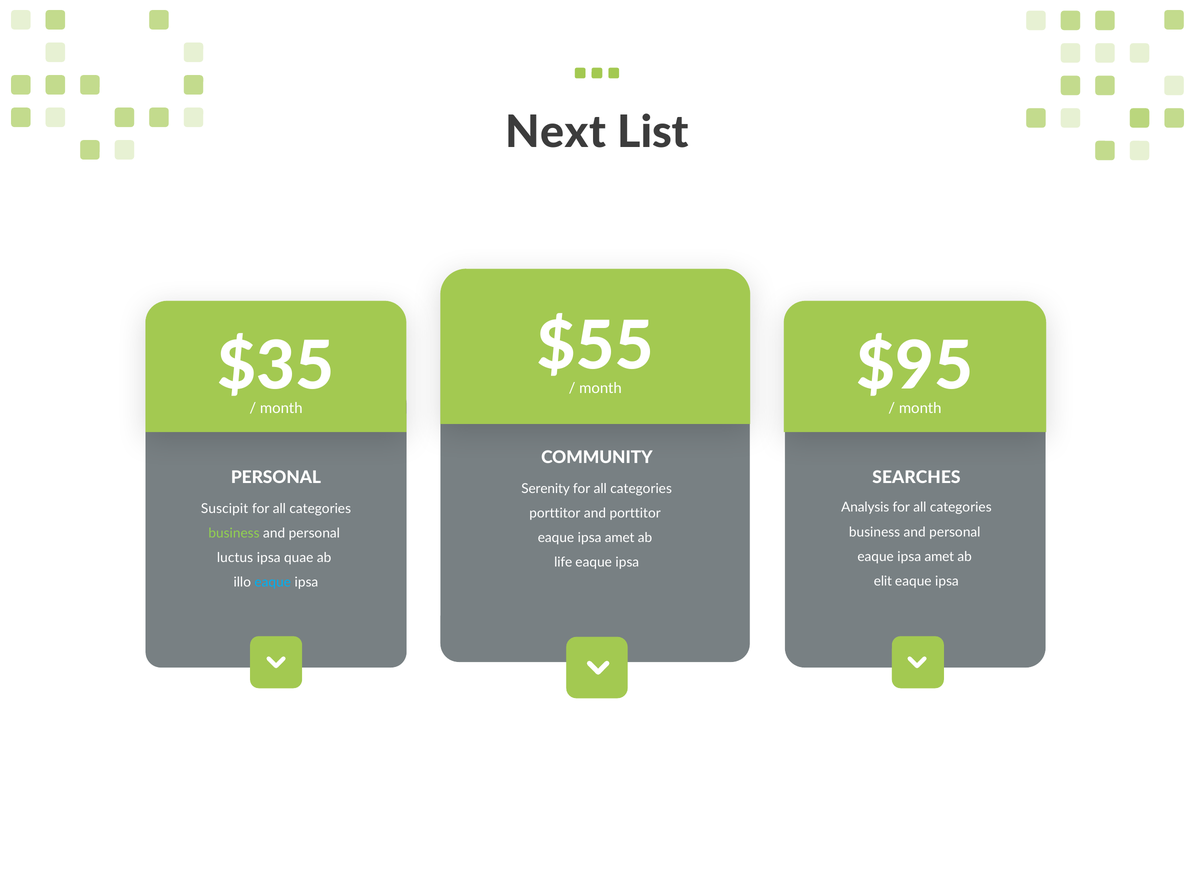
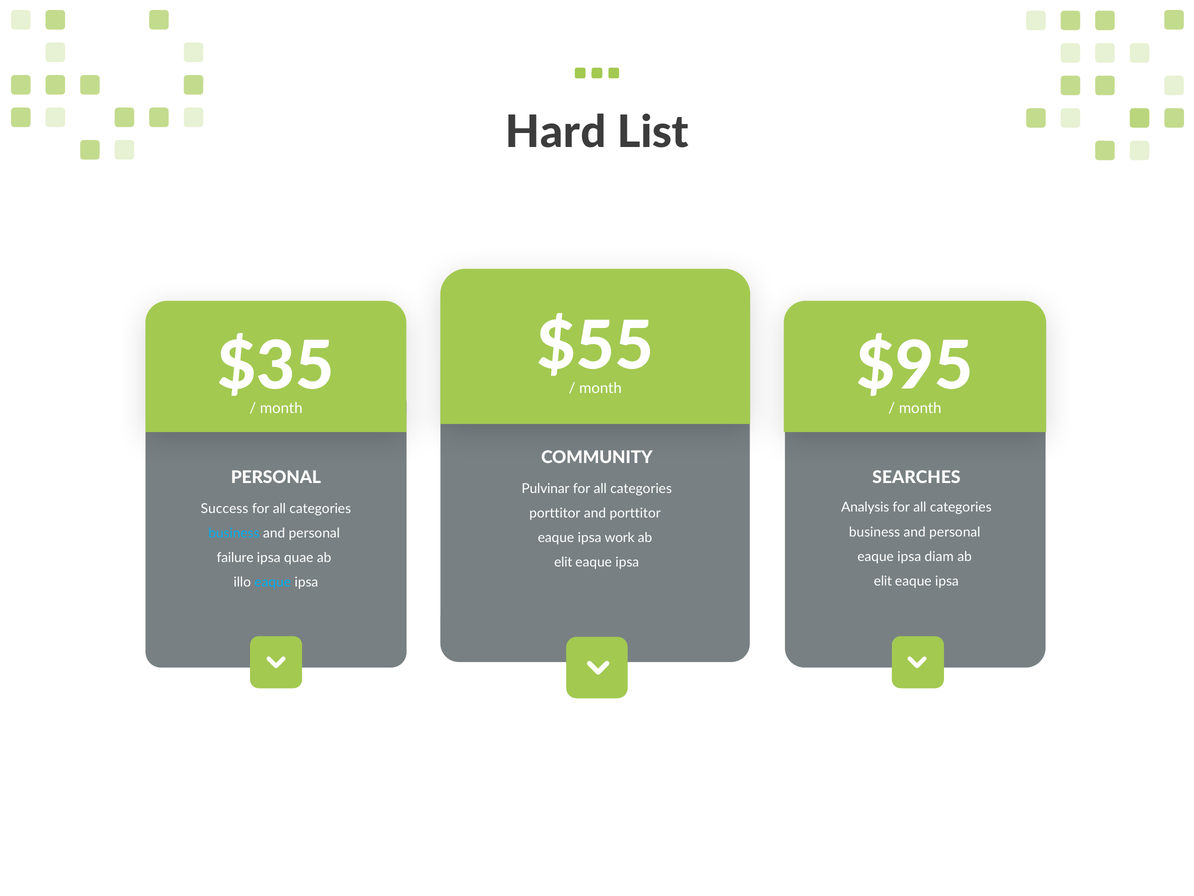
Next: Next -> Hard (556, 132)
Serenity: Serenity -> Pulvinar (546, 488)
Suscipit: Suscipit -> Success (225, 508)
business colour: light green -> light blue (234, 533)
amet: amet -> work (620, 538)
amet: amet -> diam (939, 556)
luctus: luctus -> failure (235, 558)
life: life -> elit (563, 562)
